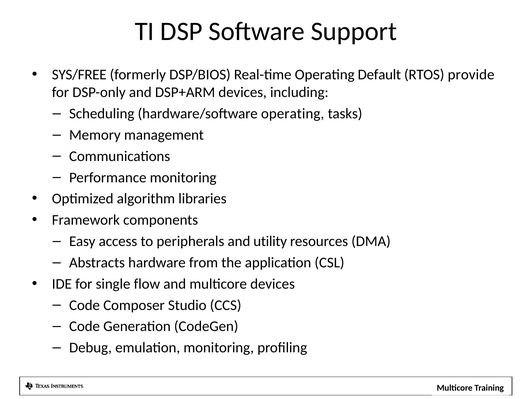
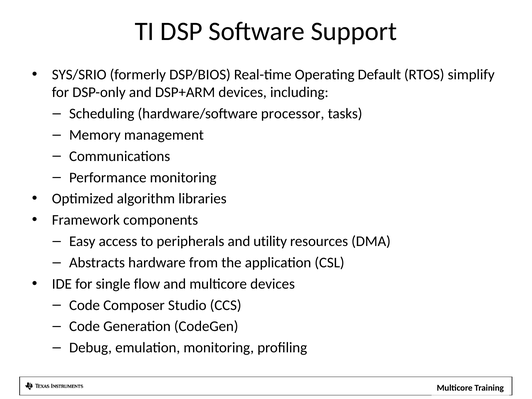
SYS/FREE: SYS/FREE -> SYS/SRIO (79, 75)
provide: provide -> simplify (471, 75)
hardware/software operating: operating -> processor (293, 114)
